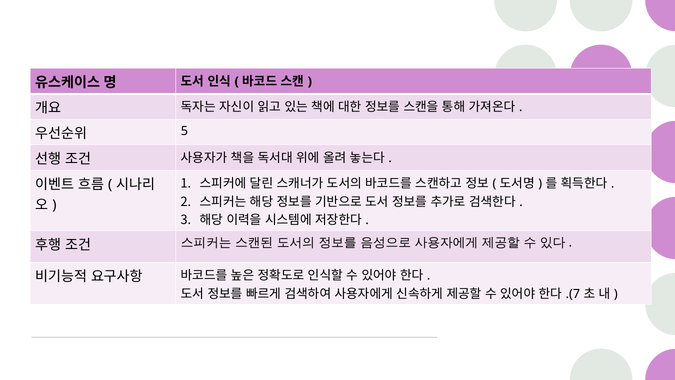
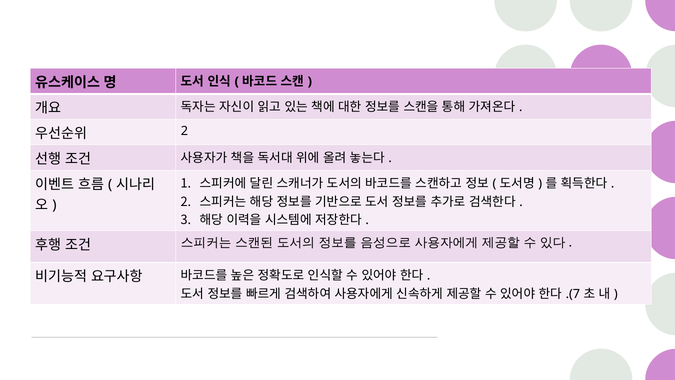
5: 5 -> 2 (184, 131)
